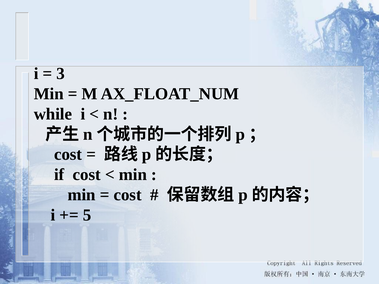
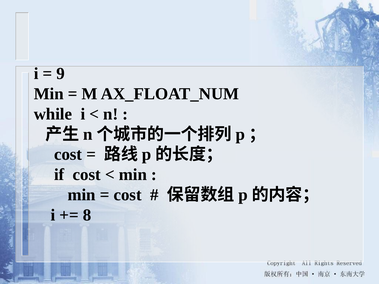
3: 3 -> 9 (61, 74)
5: 5 -> 8 (87, 215)
